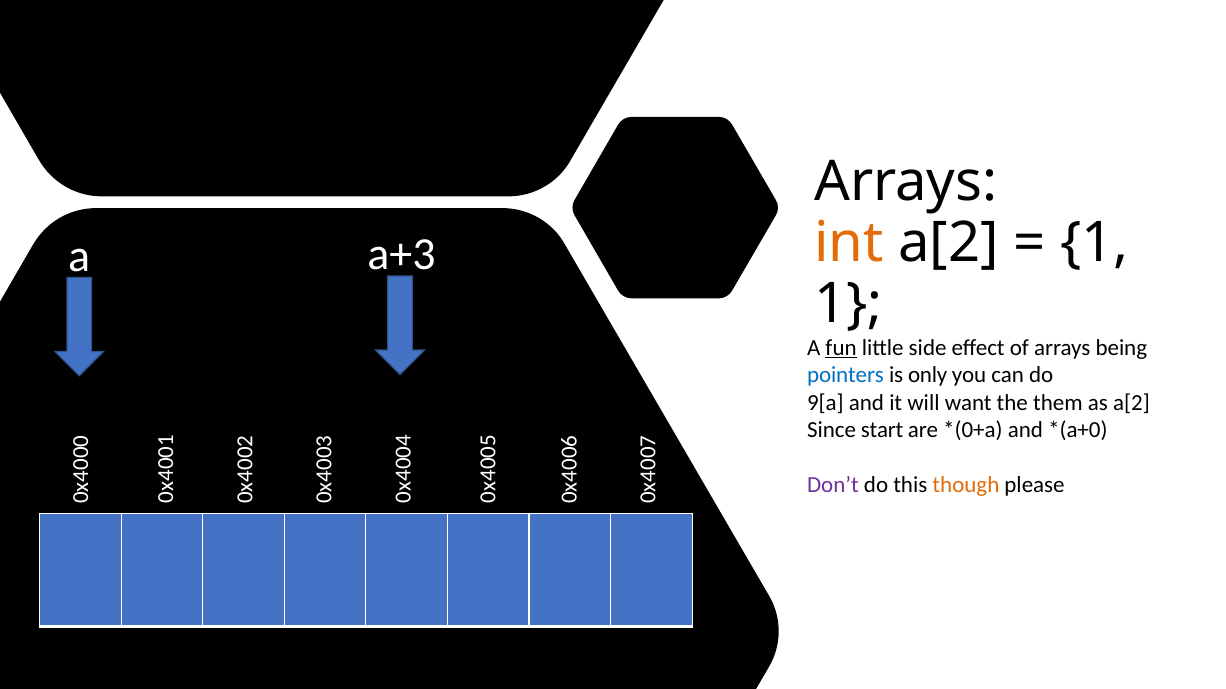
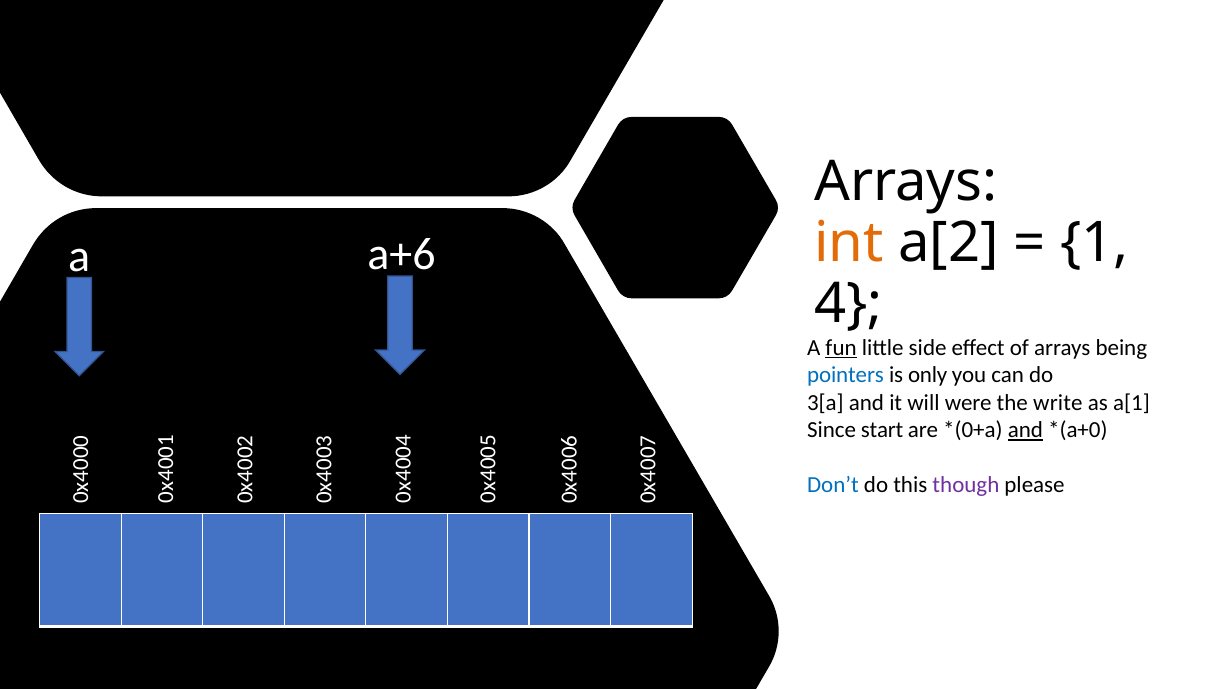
a+3: a+3 -> a+6 (402, 255)
1: 1 -> 4 (848, 304)
9[a: 9[a -> 3[a (825, 403)
want: want -> were (968, 403)
them: them -> write (1058, 403)
as a[2: a[2 -> a[1 (1132, 403)
and underline: none -> present (1025, 431)
Don’t colour: purple -> blue (833, 486)
though colour: orange -> purple (966, 486)
